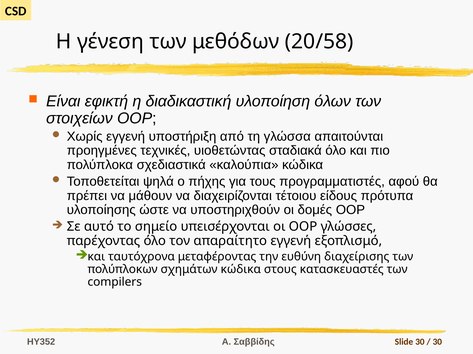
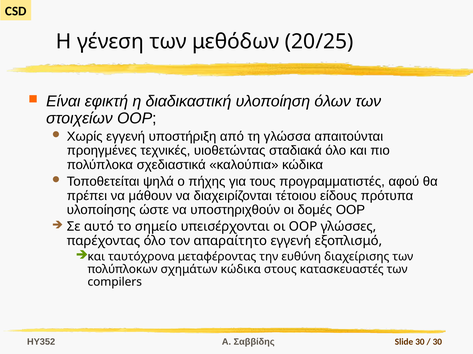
20/58: 20/58 -> 20/25 (319, 42)
